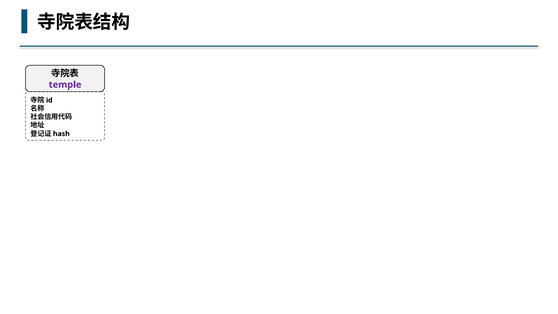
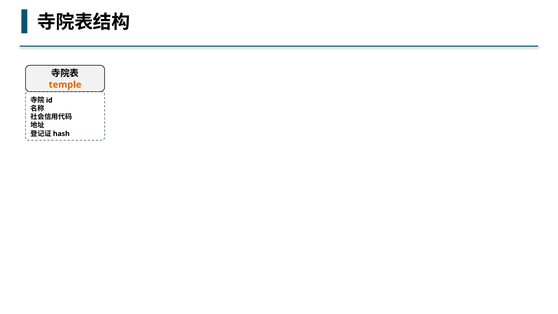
temple colour: purple -> orange (65, 85)
